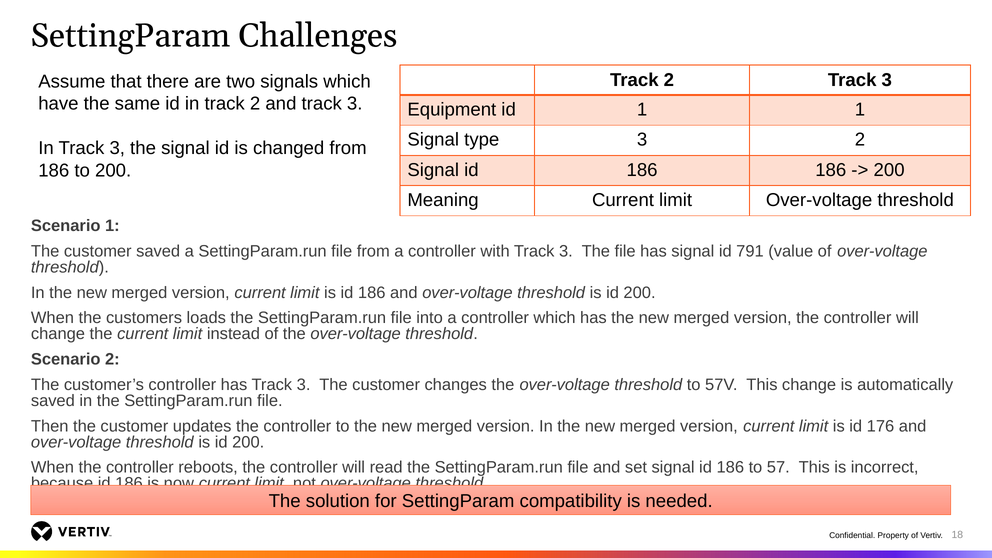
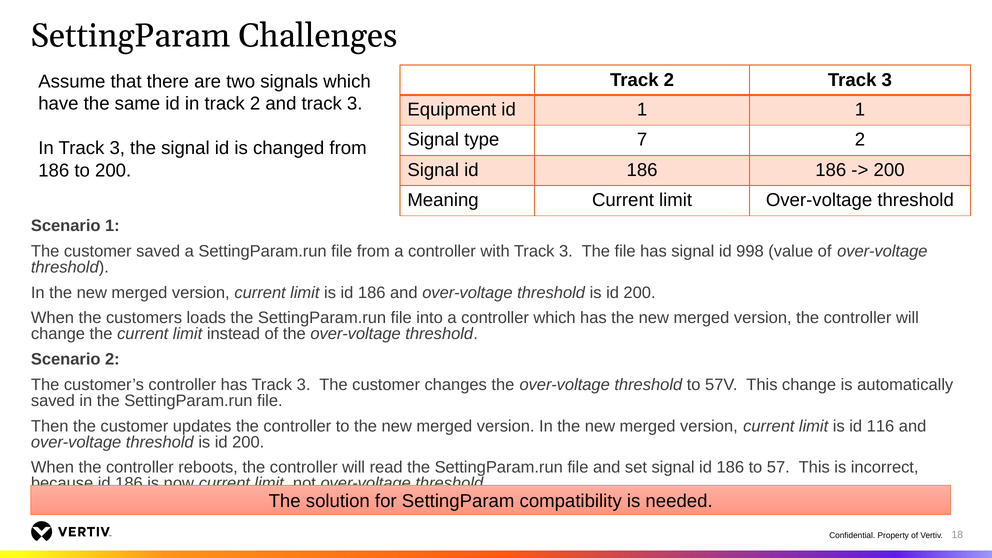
type 3: 3 -> 7 (642, 140)
791: 791 -> 998 (750, 251)
176: 176 -> 116 (881, 426)
